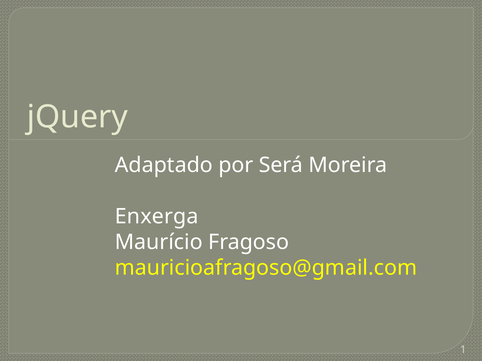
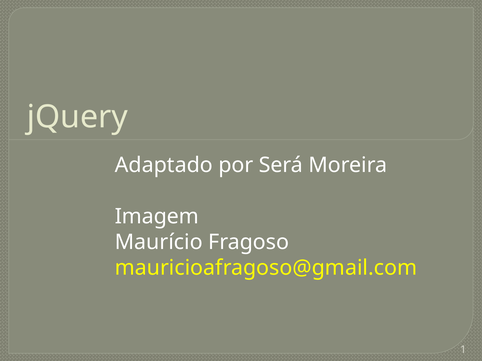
Enxerga: Enxerga -> Imagem (157, 217)
